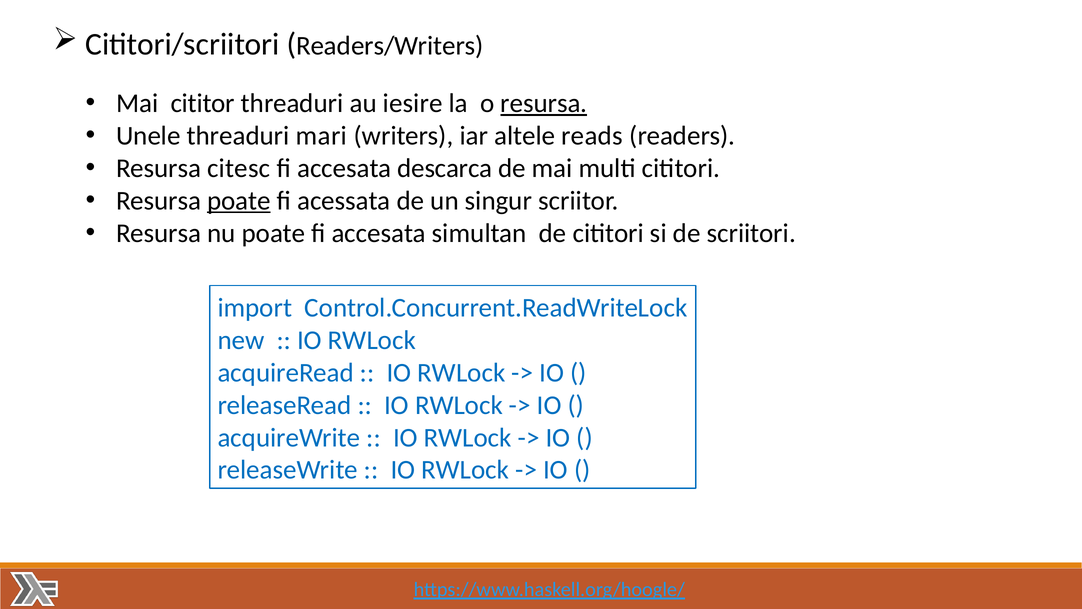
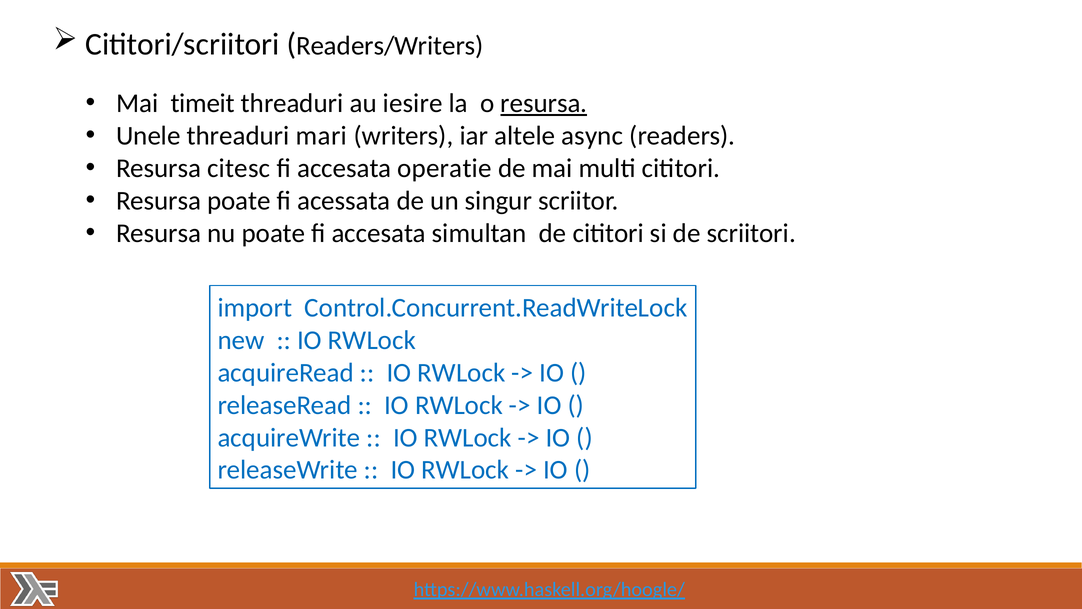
cititor: cititor -> timeit (203, 103)
reads: reads -> async (592, 136)
descarca: descarca -> operatie (445, 168)
poate underline: present -> none (239, 201)
